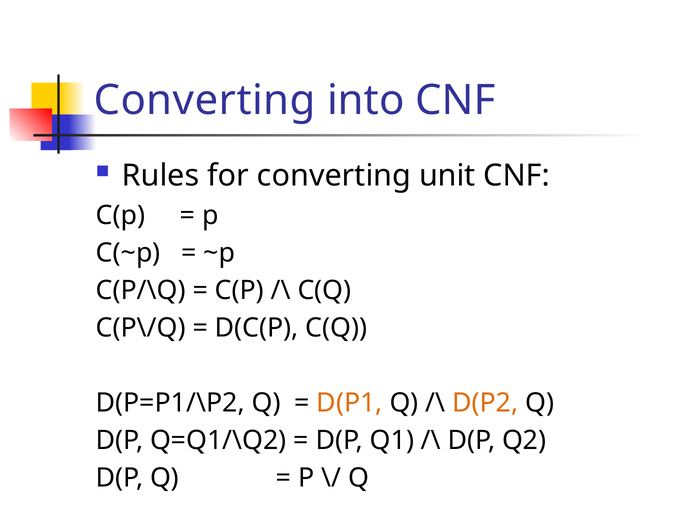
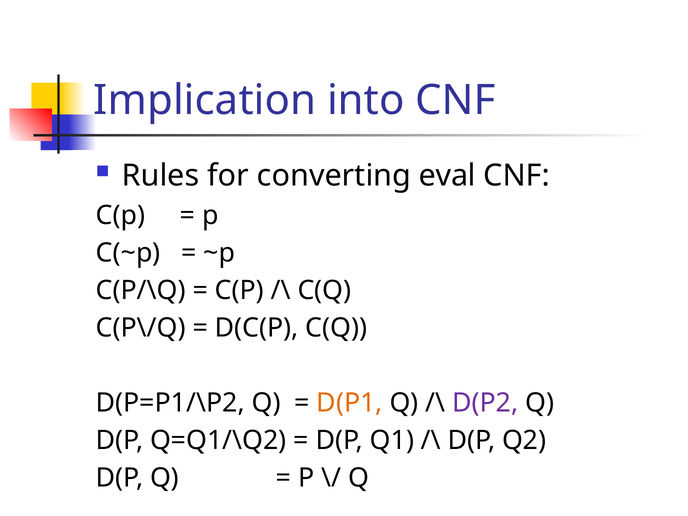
Converting: Converting -> Implication (205, 100)
unit: unit -> eval (447, 176)
D(P2 colour: orange -> purple (485, 403)
